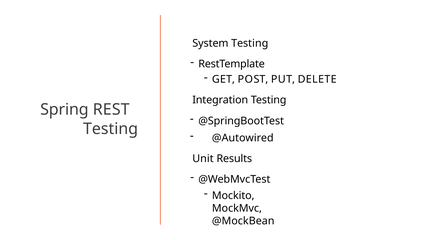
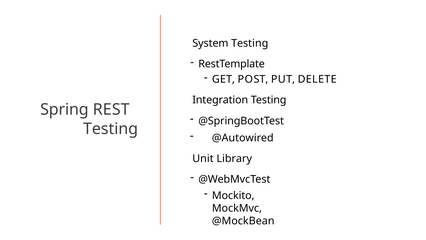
Results: Results -> Library (234, 158)
